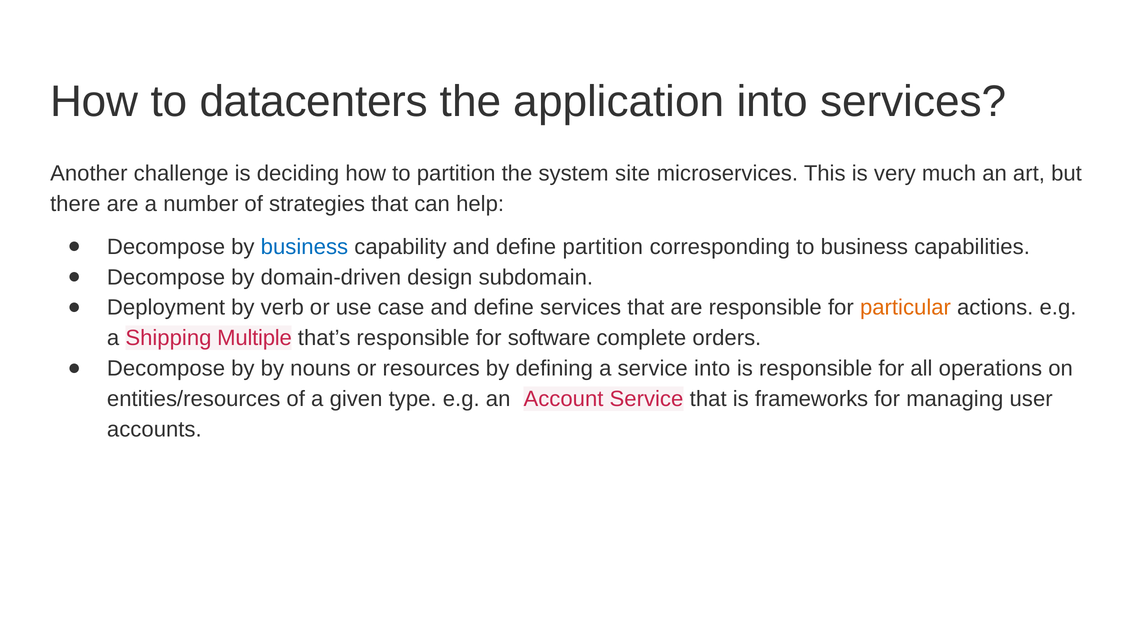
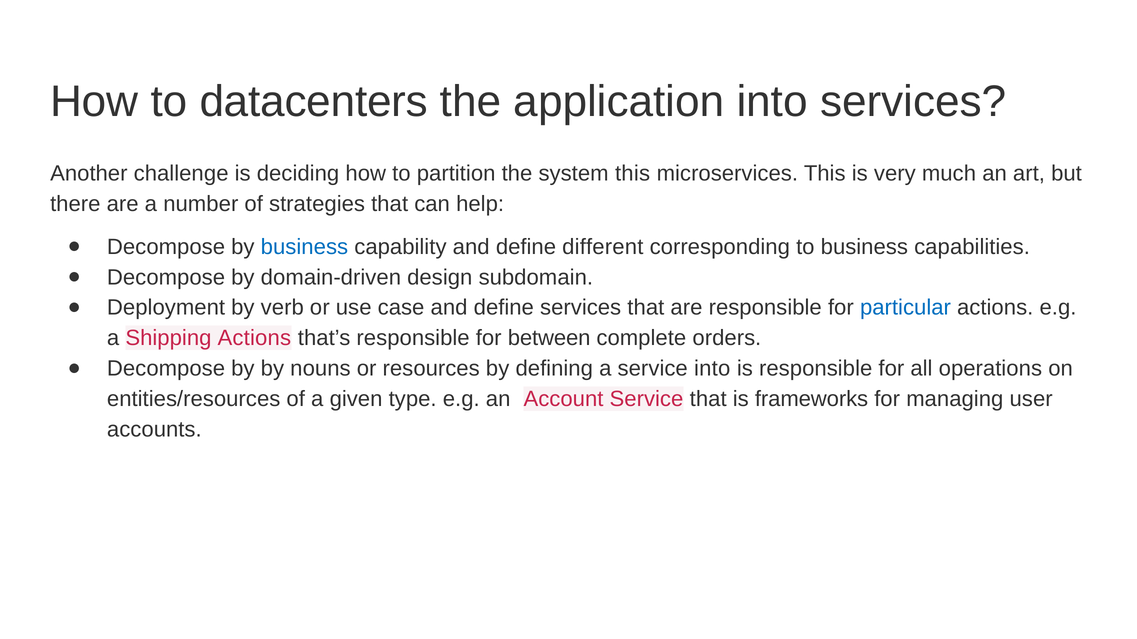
system site: site -> this (633, 173)
define partition: partition -> different (603, 247)
particular colour: orange -> blue (905, 308)
Shipping Multiple: Multiple -> Actions (254, 338)
software: software -> between (549, 338)
